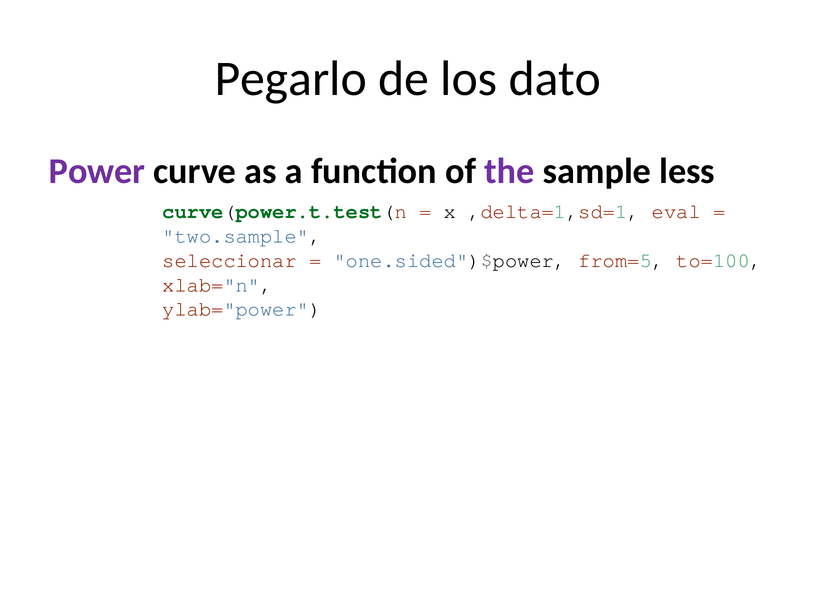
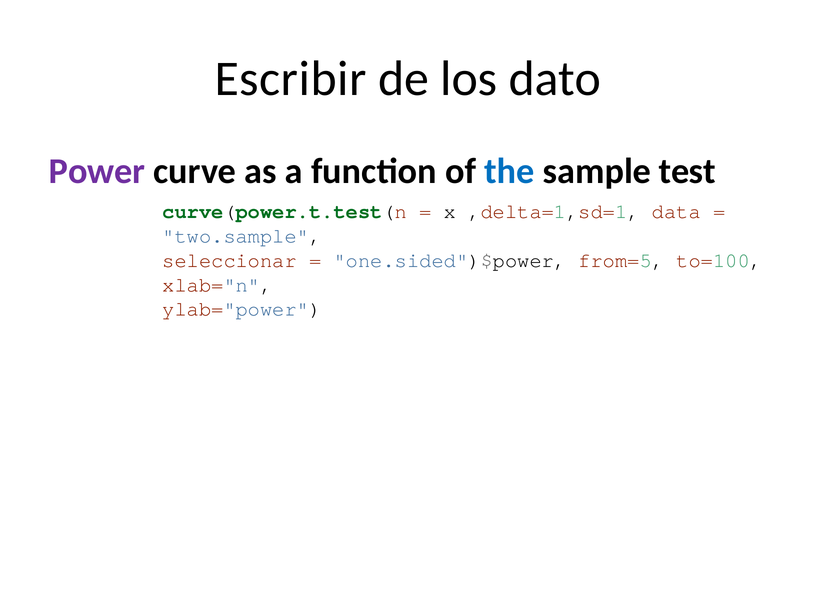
Pegarlo: Pegarlo -> Escribir (290, 79)
the colour: purple -> blue (509, 171)
less: less -> test (687, 171)
eval: eval -> data (676, 211)
